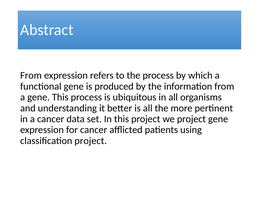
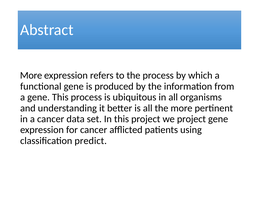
From: From -> More (31, 76)
classification project: project -> predict (91, 141)
